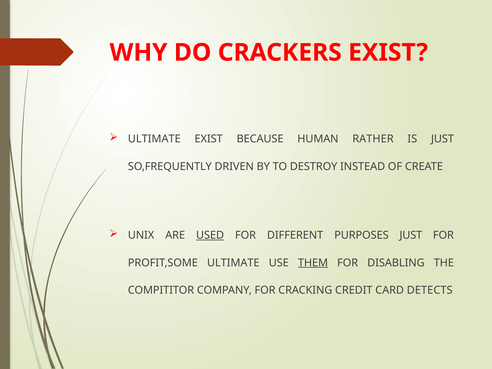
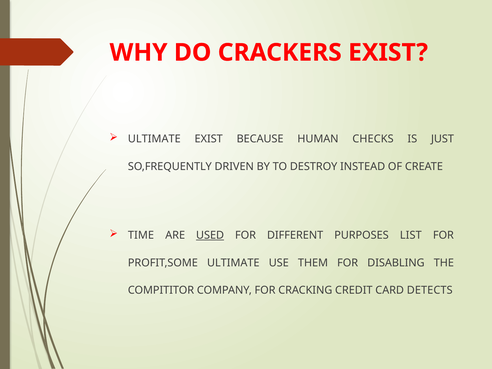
RATHER: RATHER -> CHECKS (373, 139)
UNIX: UNIX -> TIME (141, 235)
PURPOSES JUST: JUST -> LIST (411, 235)
THEM underline: present -> none (313, 263)
